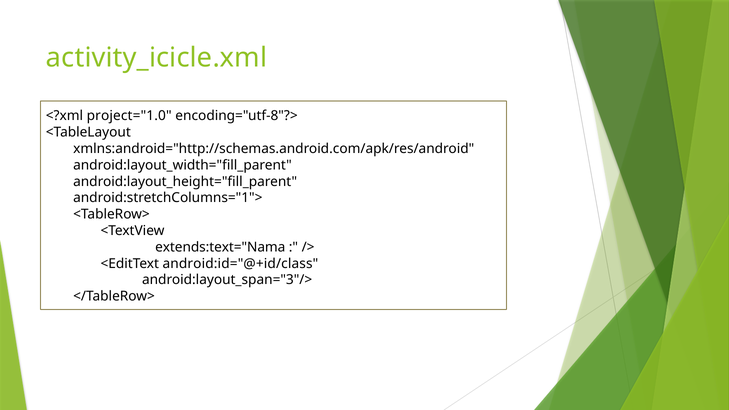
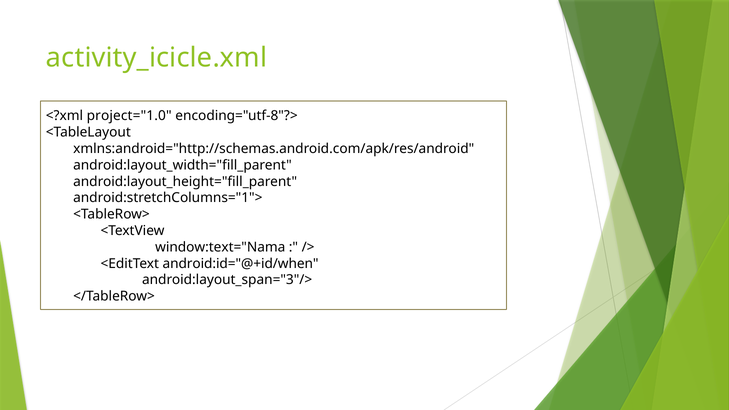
extends:text="Nama: extends:text="Nama -> window:text="Nama (220, 247)
android:id="@+id/class: android:id="@+id/class -> android:id="@+id/when (241, 264)
